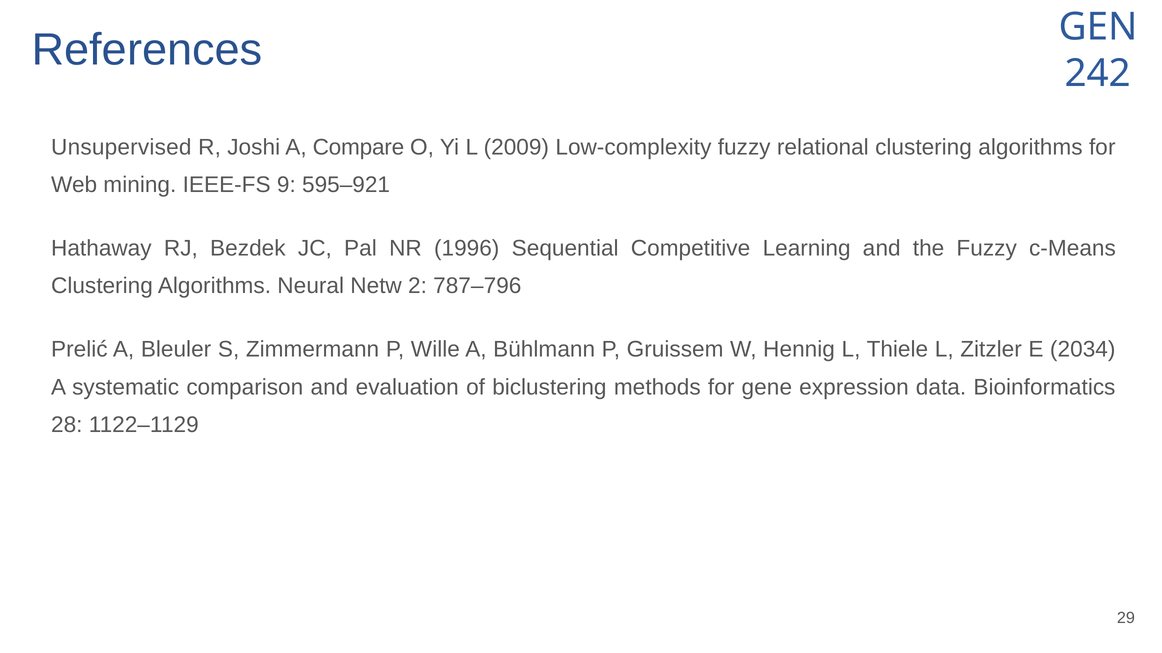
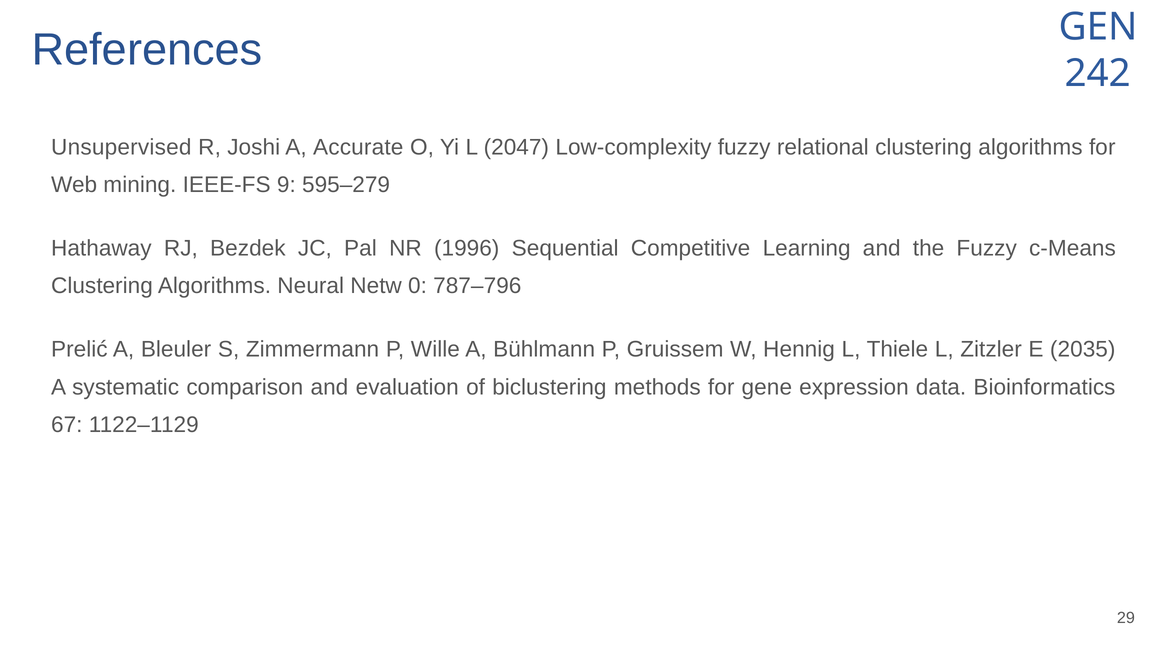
Compare: Compare -> Accurate (358, 147)
2009: 2009 -> 2047 (516, 147)
595–921: 595–921 -> 595–279 (346, 185)
2: 2 -> 0 (418, 286)
2034: 2034 -> 2035 (1083, 350)
28: 28 -> 67 (67, 425)
